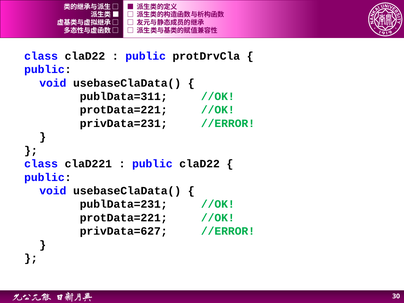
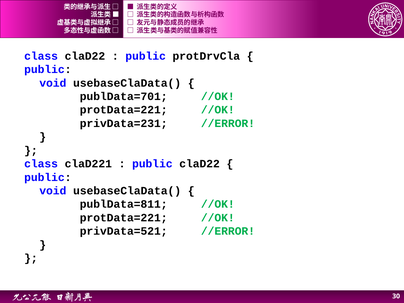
publData=311: publData=311 -> publData=701 (124, 96)
publData=231: publData=231 -> publData=811 (124, 204)
privData=627: privData=627 -> privData=521 (124, 231)
